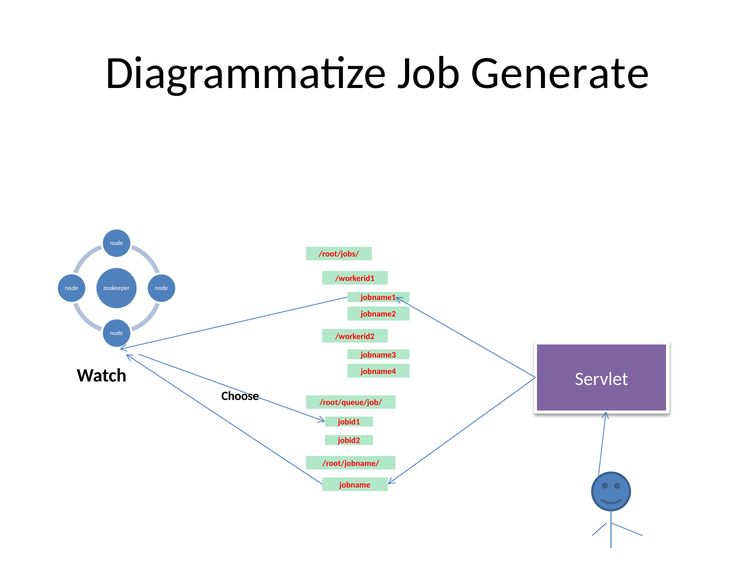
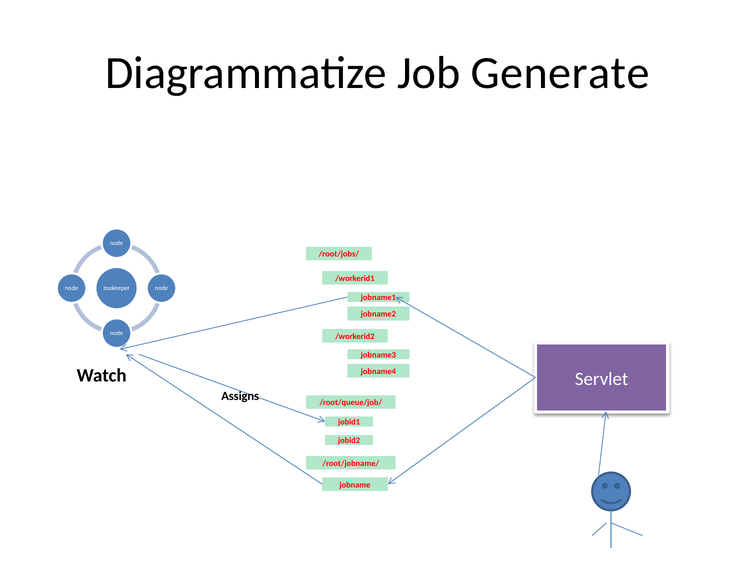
Choose: Choose -> Assigns (240, 396)
